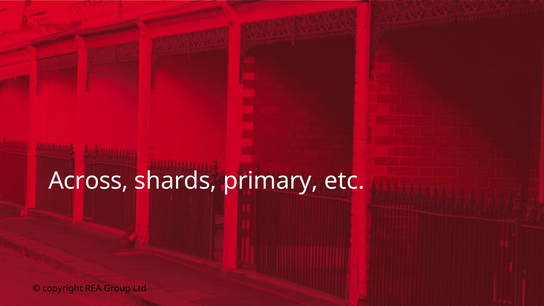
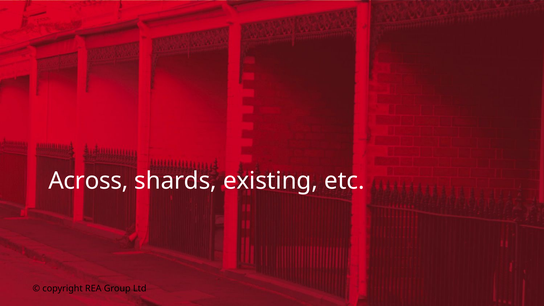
primary: primary -> existing (270, 181)
